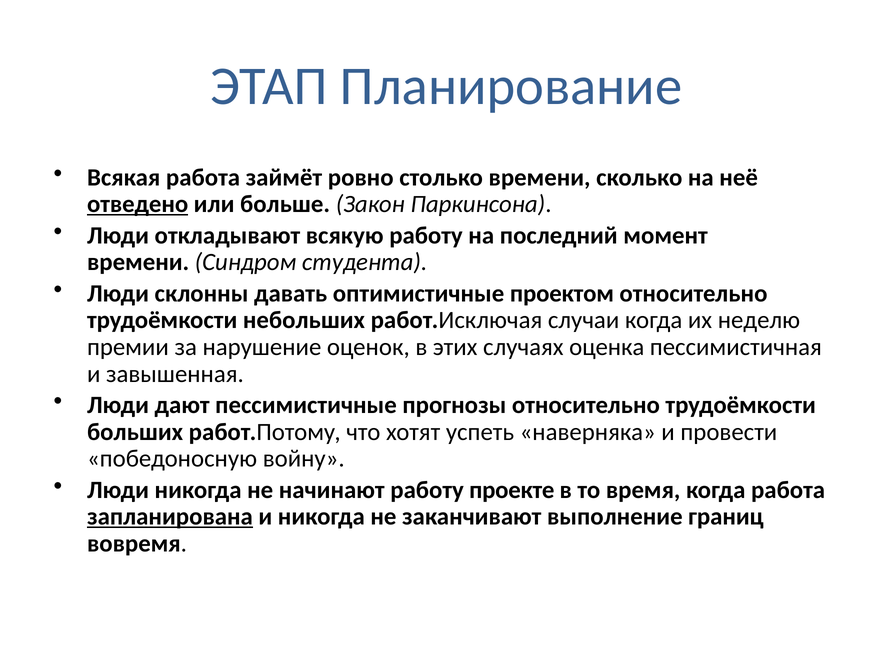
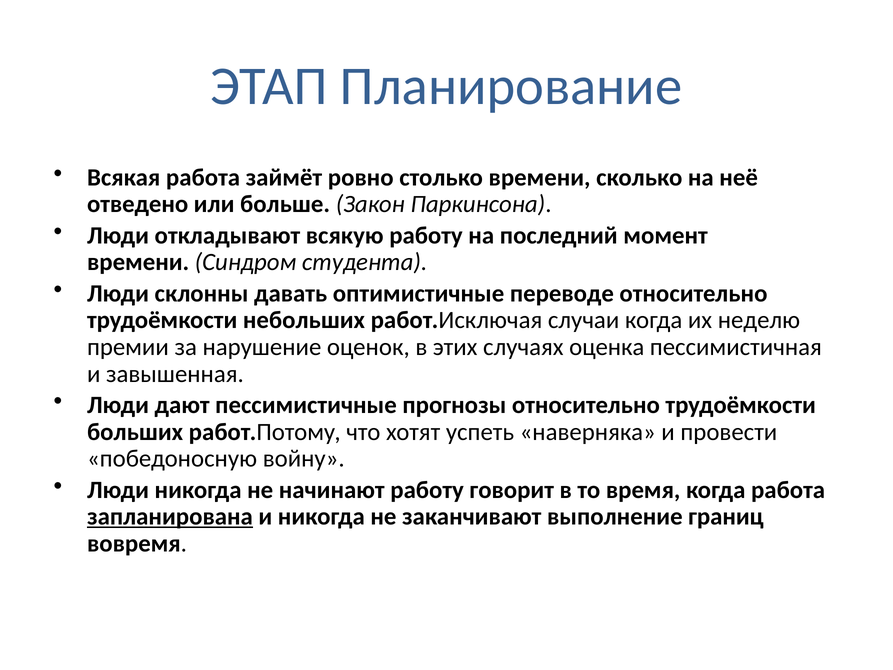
отведено underline: present -> none (138, 204)
проектом: проектом -> переводе (562, 293)
проекте: проекте -> говорит (512, 490)
